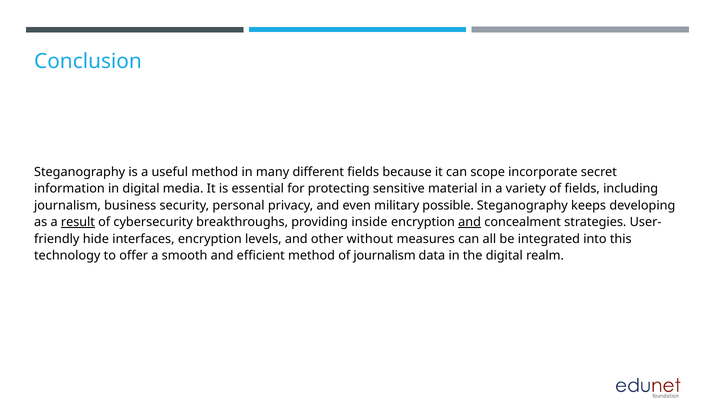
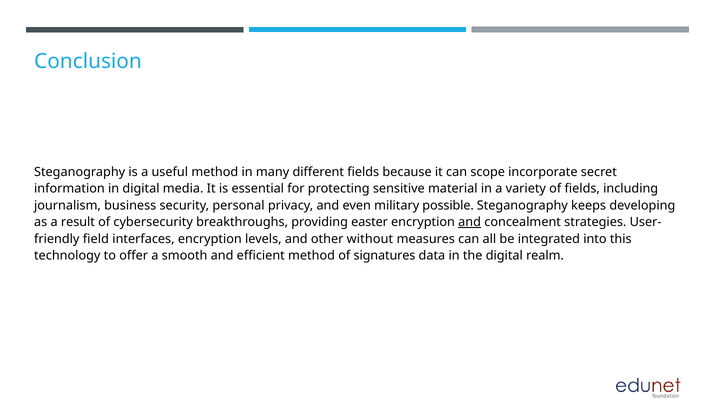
result underline: present -> none (78, 222)
inside: inside -> easter (370, 222)
hide: hide -> field (96, 239)
of journalism: journalism -> signatures (385, 256)
